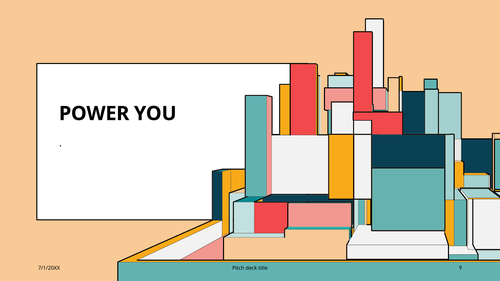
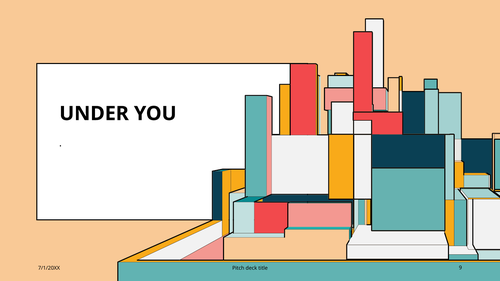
POWER: POWER -> UNDER (94, 114)
